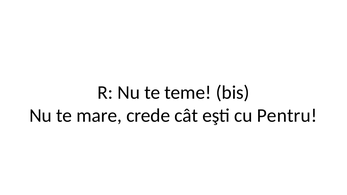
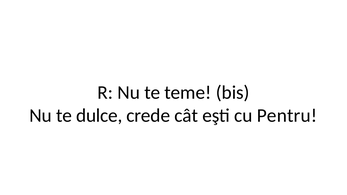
mare: mare -> dulce (99, 116)
